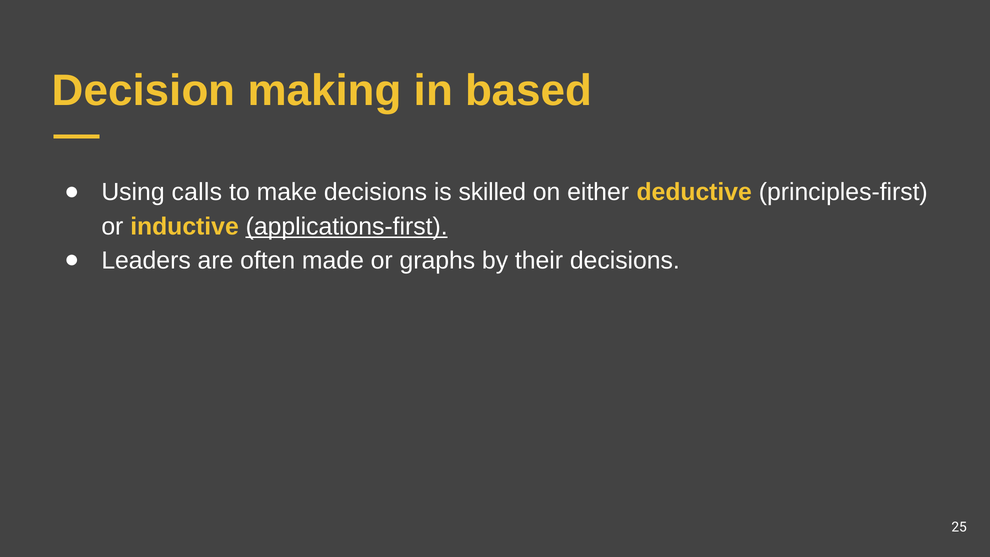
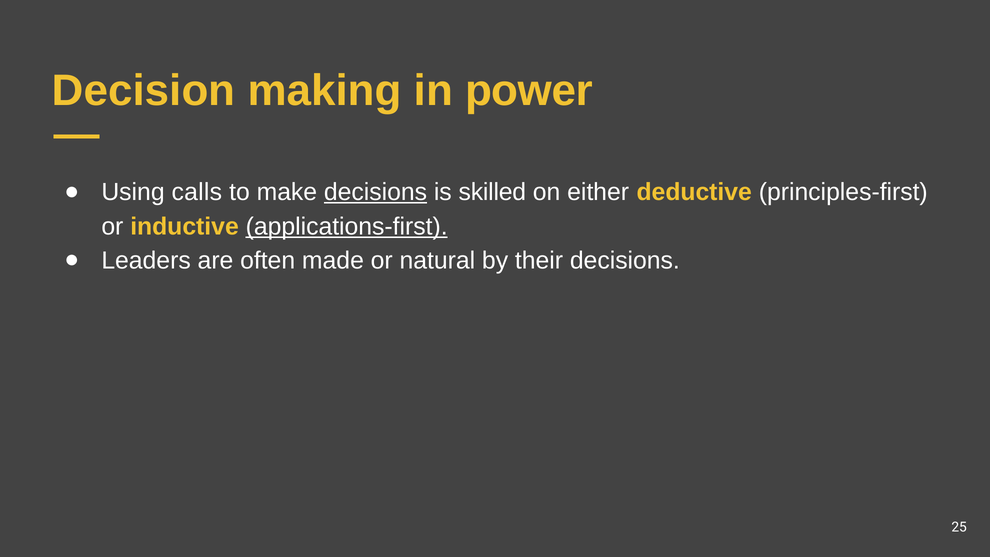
based: based -> power (529, 91)
decisions underline: none -> present (375, 192)
graphs: graphs -> natural (437, 260)
